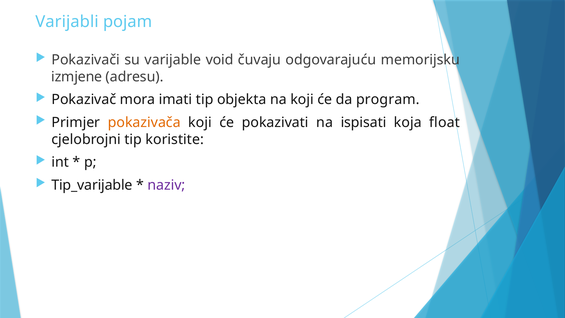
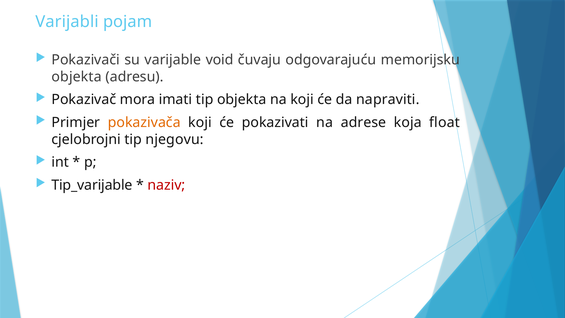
izmjene: izmjene -> objekta (77, 77)
program: program -> napraviti (388, 100)
ispisati: ispisati -> adrese (363, 122)
koristite: koristite -> njegovu (175, 139)
naziv colour: purple -> red (166, 185)
